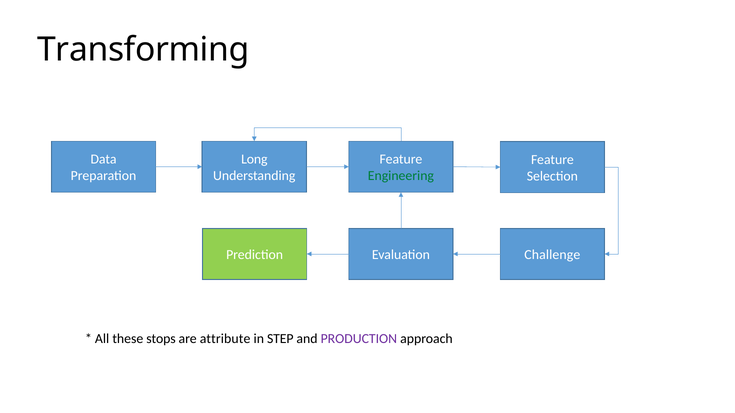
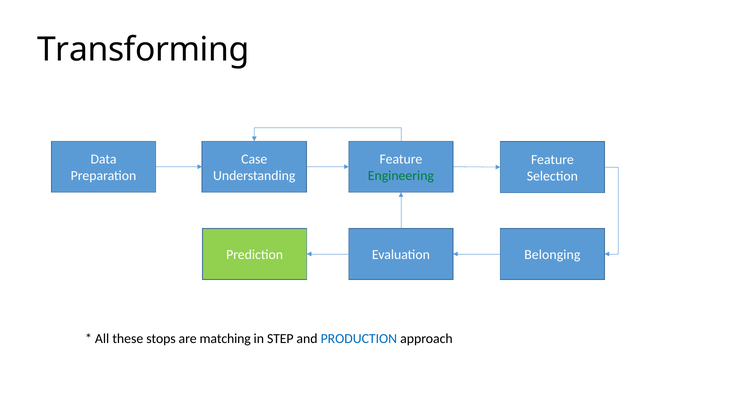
Long: Long -> Case (254, 160)
Challenge: Challenge -> Belonging (552, 255)
attribute: attribute -> matching (225, 339)
PRODUCTION colour: purple -> blue (359, 339)
